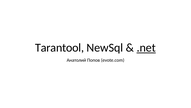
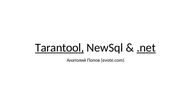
Tarantool underline: none -> present (60, 48)
